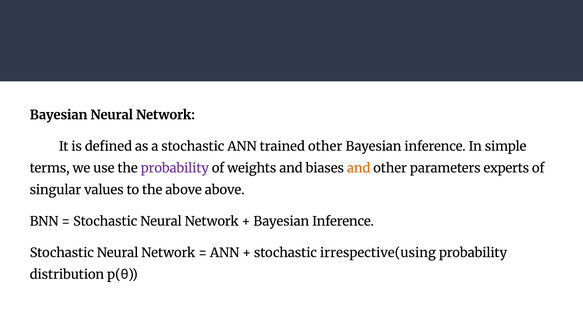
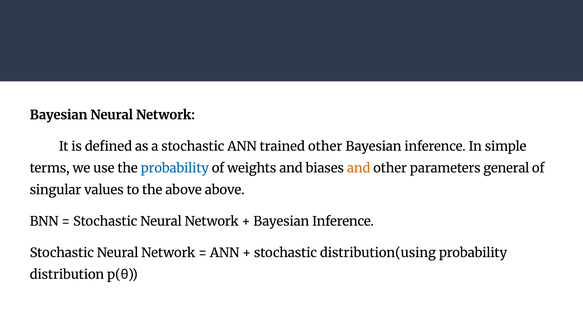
probability colour: purple -> blue (175, 168)
experts: experts -> general (506, 168)
irrespective(using: irrespective(using -> distribution(using (378, 253)
